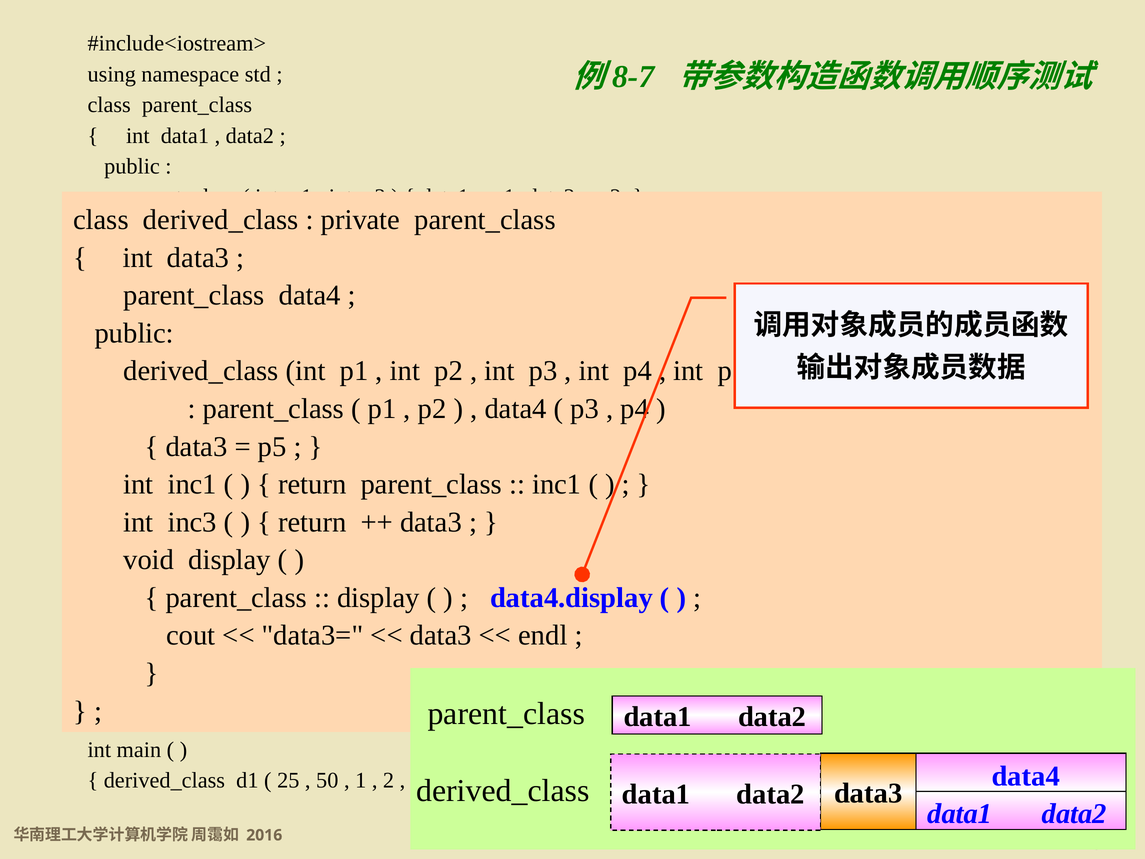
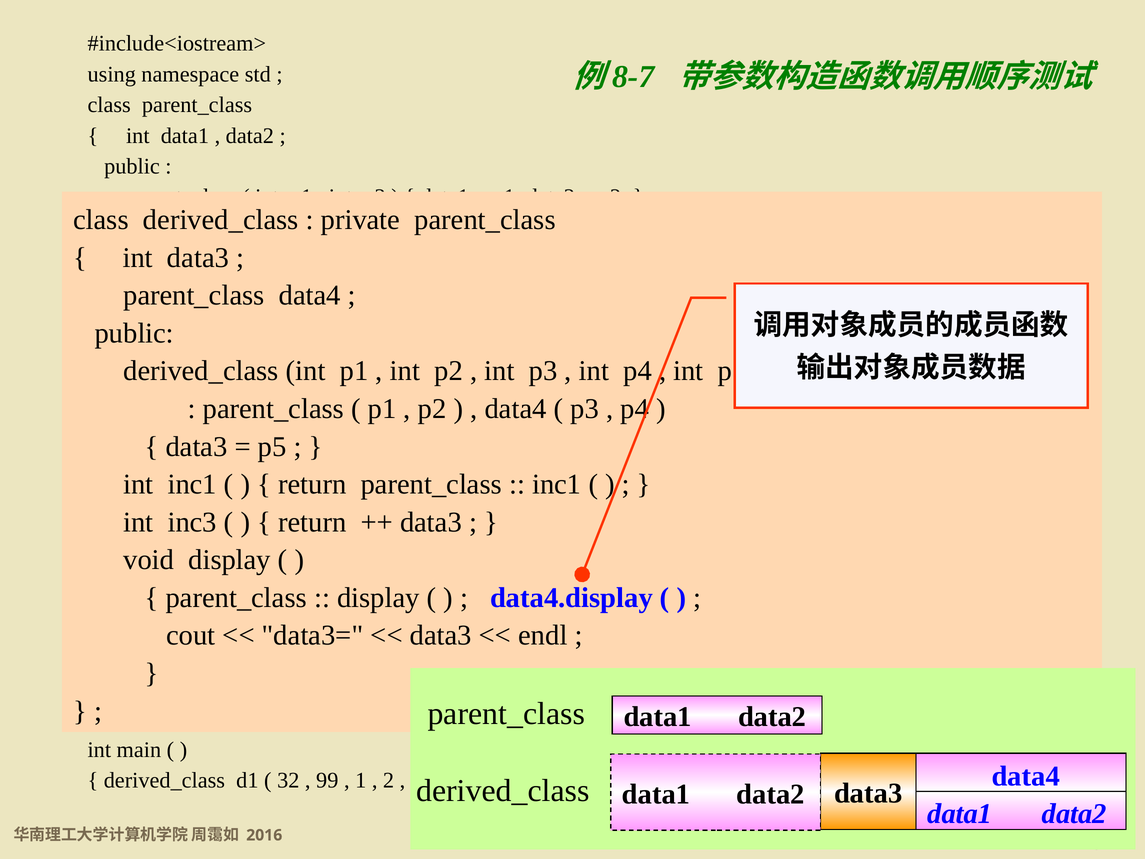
25: 25 -> 32 (288, 780)
50: 50 -> 99 (327, 780)
